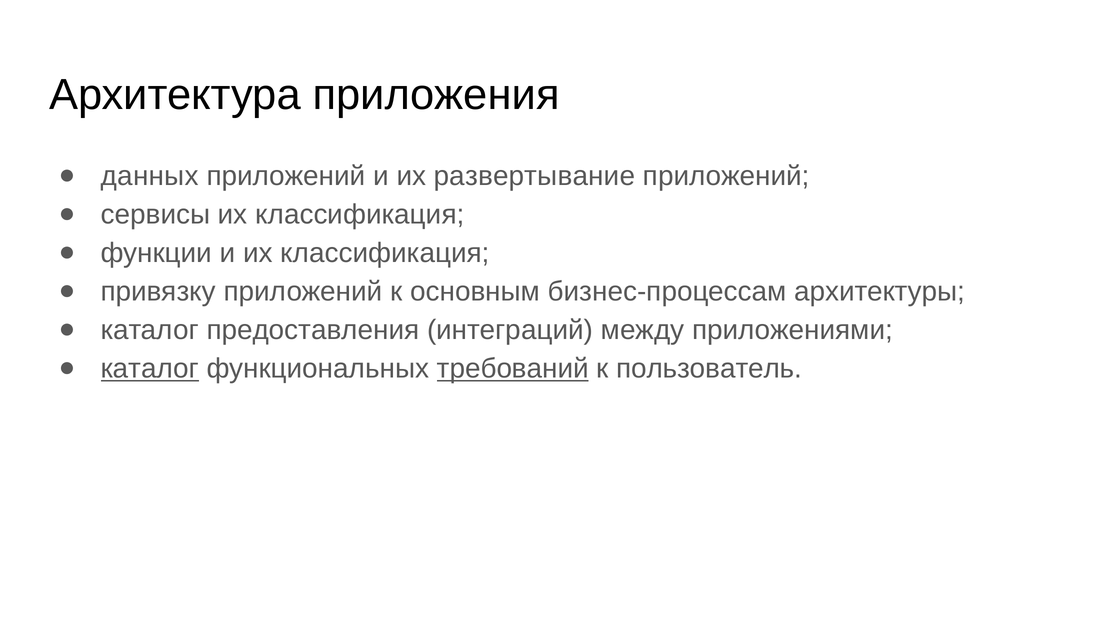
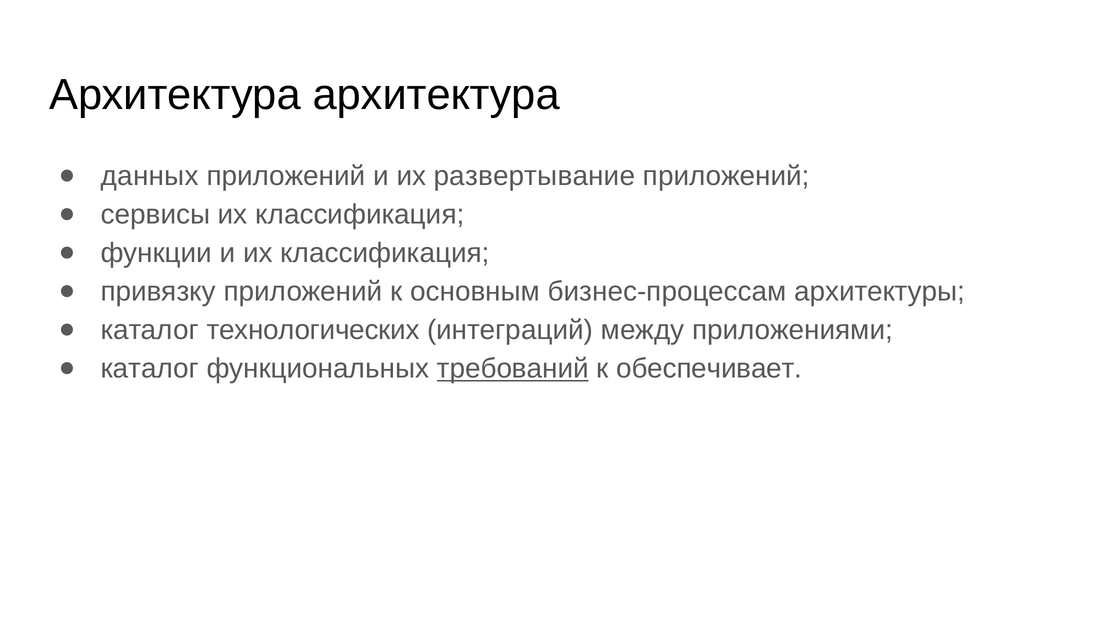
Архитектура приложения: приложения -> архитектура (436, 95)
предоставления: предоставления -> технологических (313, 330)
каталог underline: present -> none (150, 369)
пользователь: пользователь -> обеспечивает (709, 369)
